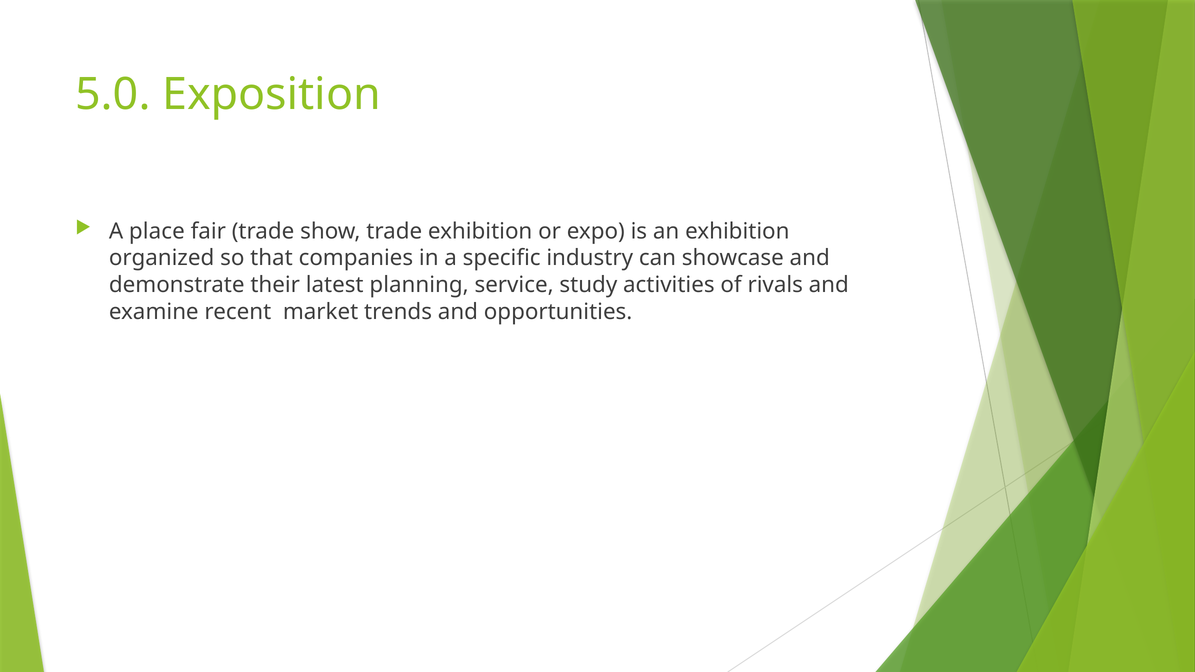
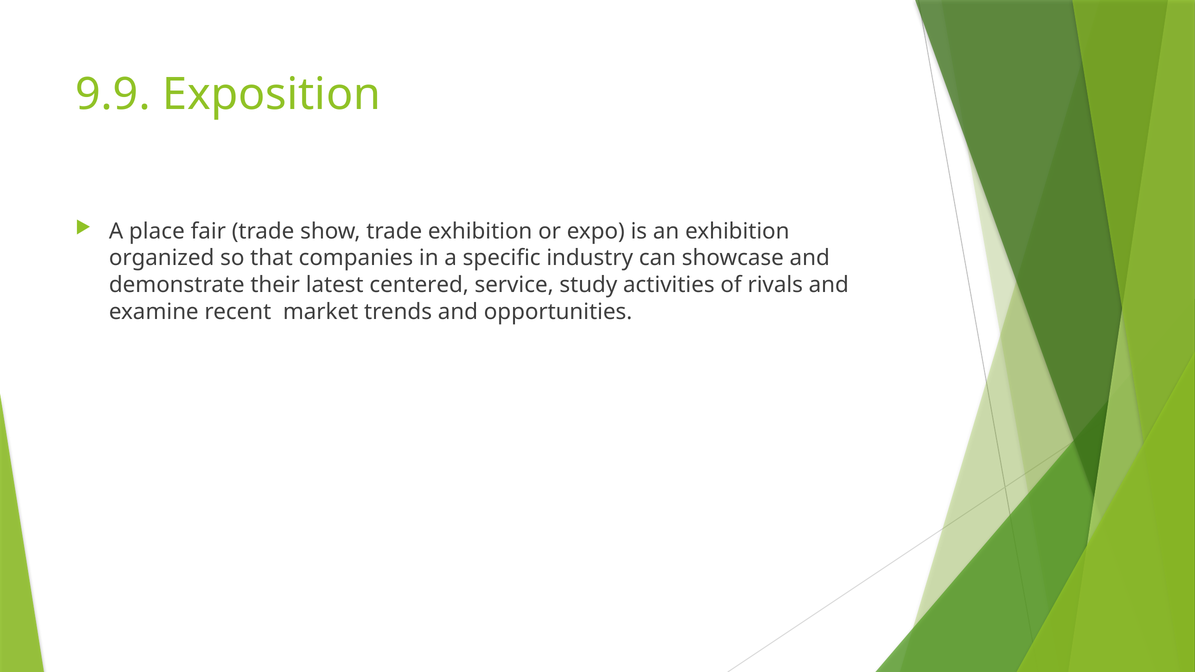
5.0: 5.0 -> 9.9 (113, 94)
planning: planning -> centered (419, 285)
